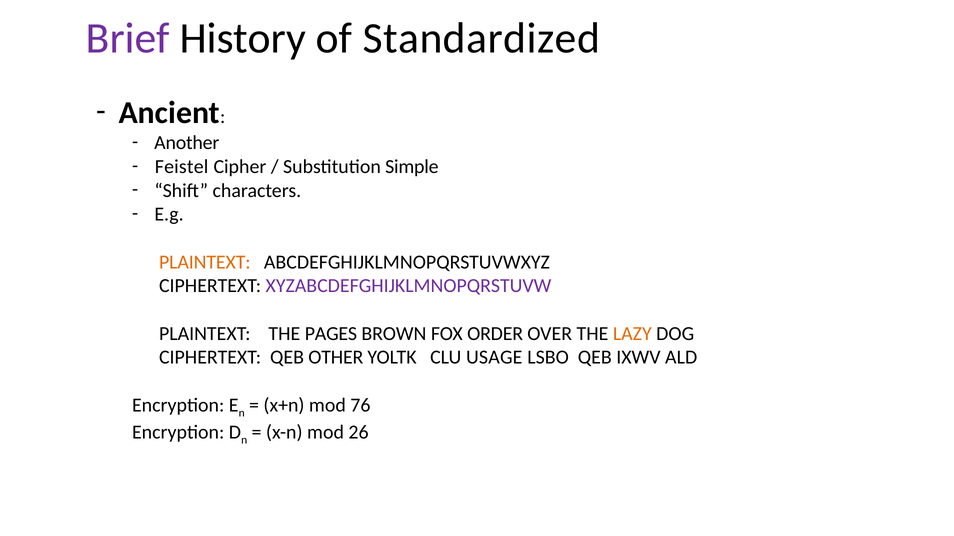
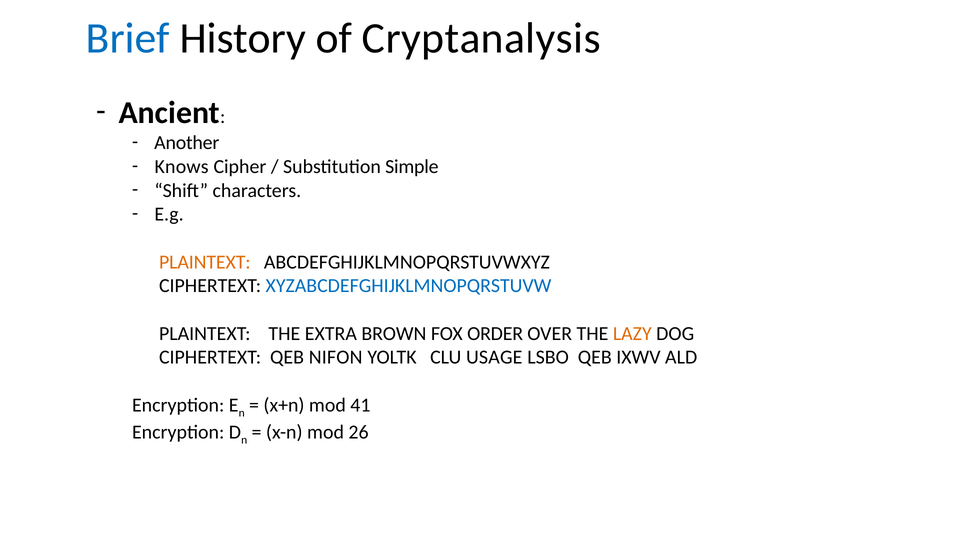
Brief colour: purple -> blue (128, 38)
Standardized: Standardized -> Cryptanalysis (481, 38)
Feistel: Feistel -> Knows (182, 167)
XYZABCDEFGHIJKLMNOPQRSTUVW colour: purple -> blue (408, 286)
PAGES: PAGES -> EXTRA (331, 334)
OTHER: OTHER -> NIFON (336, 358)
76: 76 -> 41 (360, 405)
